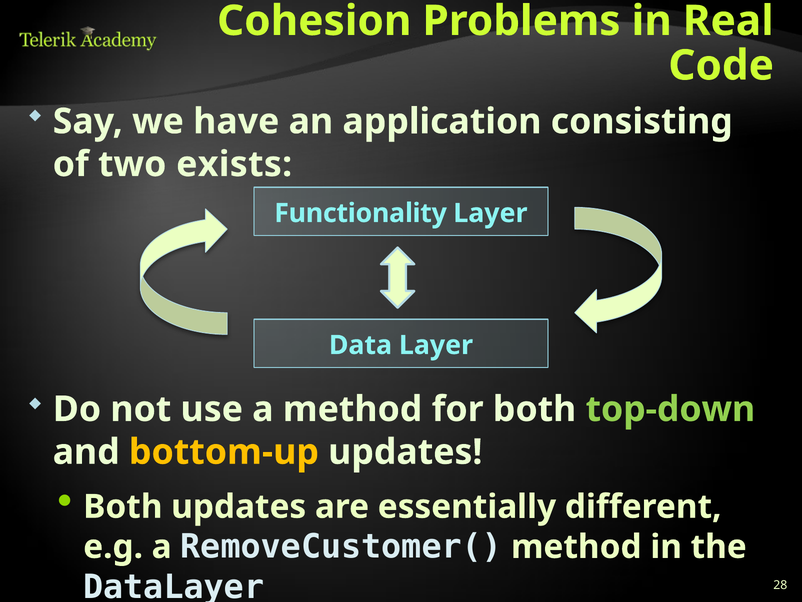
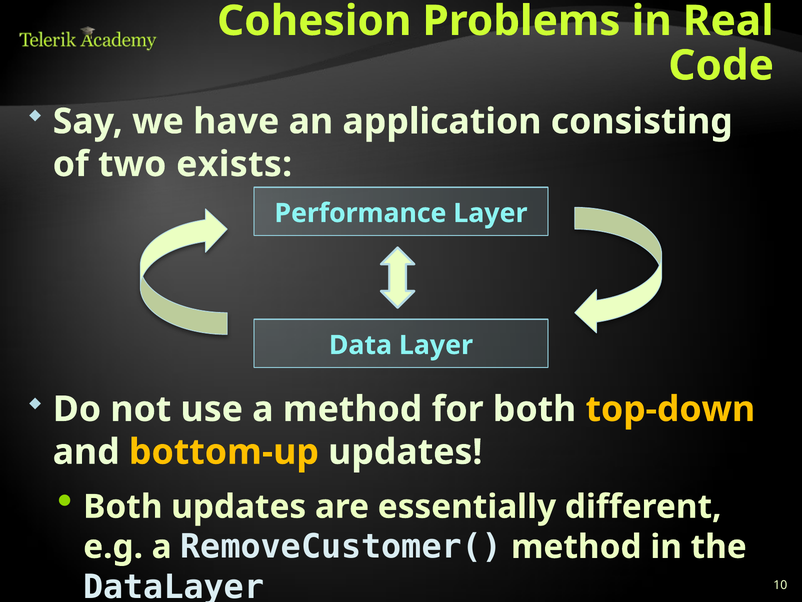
Functionality: Functionality -> Performance (360, 213)
top-down colour: light green -> yellow (670, 409)
28: 28 -> 10 (780, 585)
